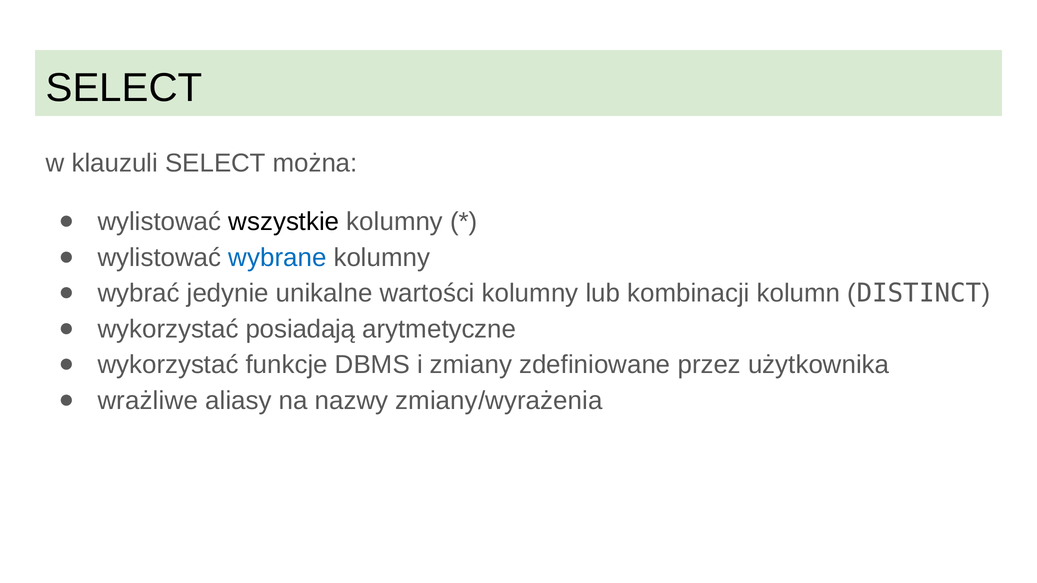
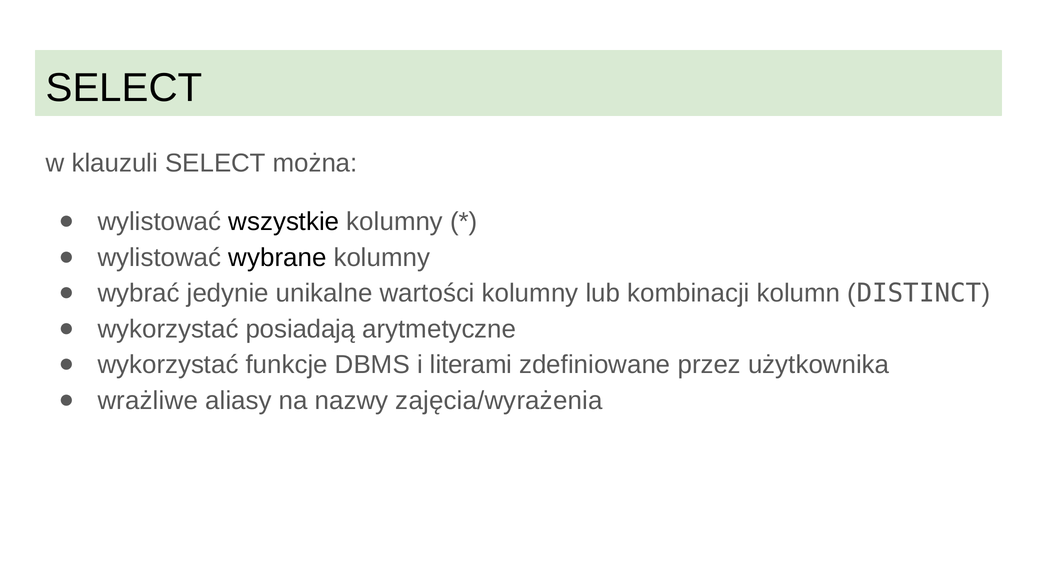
wybrane colour: blue -> black (277, 258)
zmiany: zmiany -> literami (471, 365)
zmiany/wyrażenia: zmiany/wyrażenia -> zajęcia/wyrażenia (499, 401)
